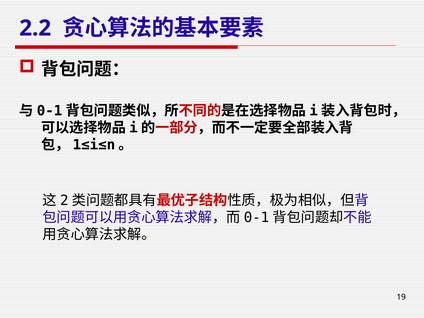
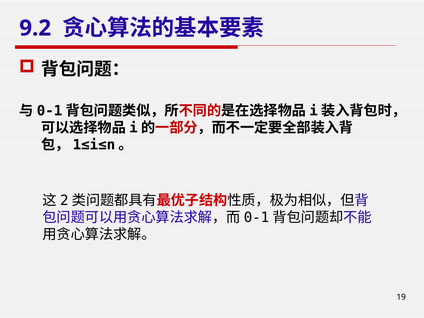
2.2: 2.2 -> 9.2 (35, 28)
